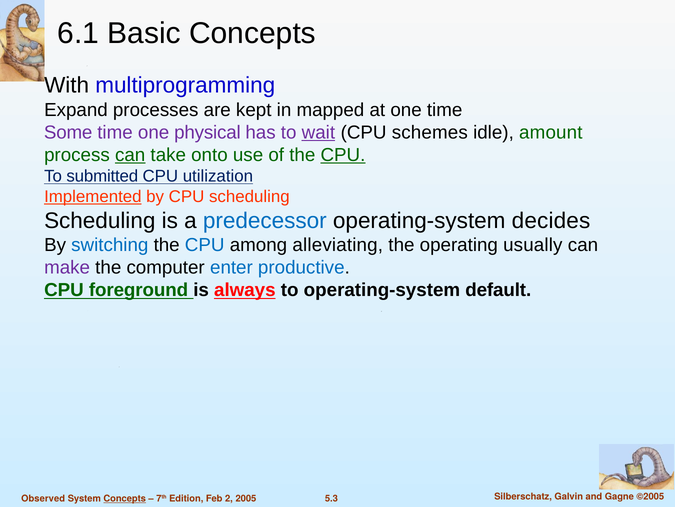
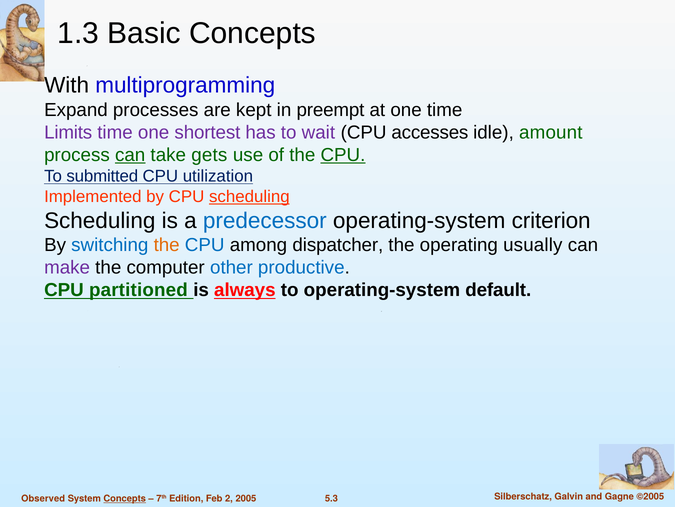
6.1: 6.1 -> 1.3 (78, 33)
mapped: mapped -> preempt (330, 110)
Some: Some -> Limits (68, 132)
physical: physical -> shortest (207, 132)
wait underline: present -> none (318, 132)
schemes: schemes -> accesses (430, 132)
onto: onto -> gets (209, 155)
Implemented underline: present -> none (93, 196)
scheduling underline: none -> present (249, 196)
decides: decides -> criterion (551, 220)
the colour: black -> orange (167, 245)
alleviating: alleviating -> dispatcher (338, 245)
enter: enter -> other (231, 267)
foreground: foreground -> partitioned (138, 290)
